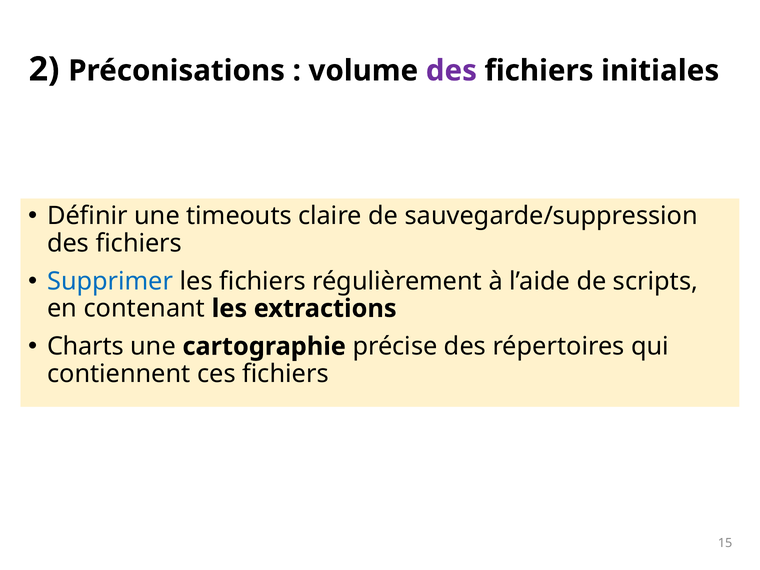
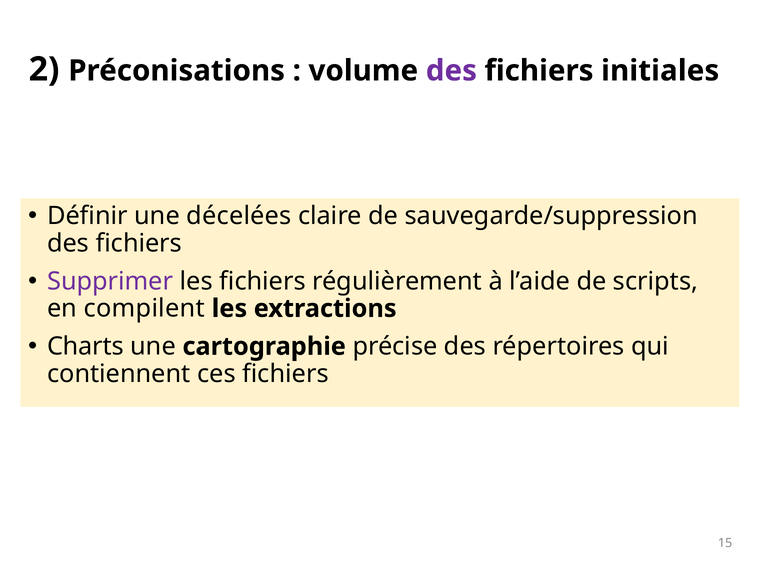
timeouts: timeouts -> décelées (239, 216)
Supprimer colour: blue -> purple (110, 281)
contenant: contenant -> compilent (144, 309)
